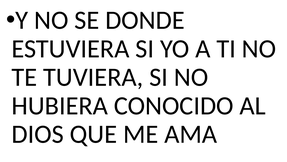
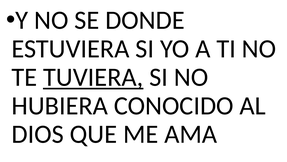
TUVIERA underline: none -> present (93, 77)
